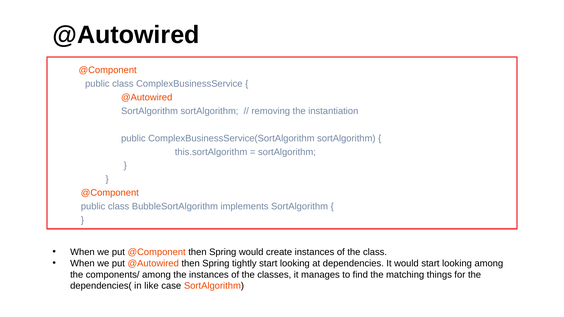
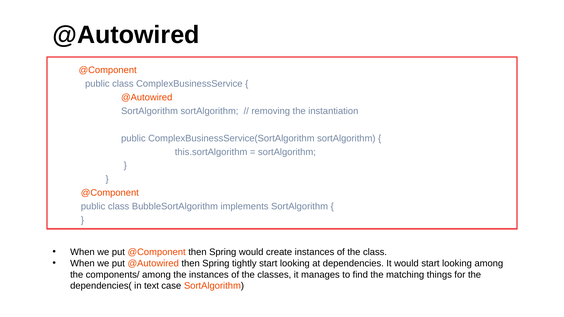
like: like -> text (152, 286)
